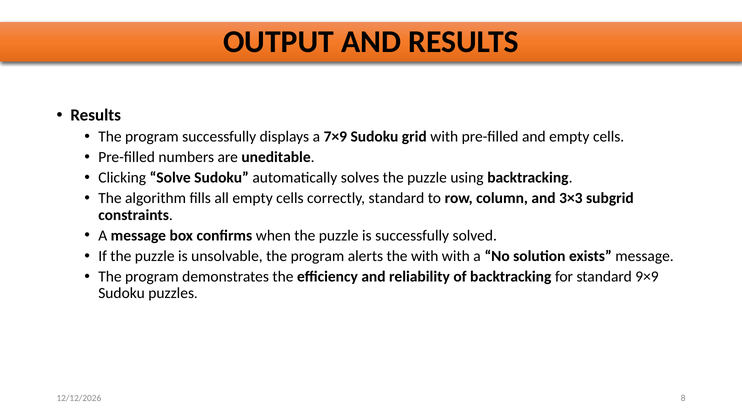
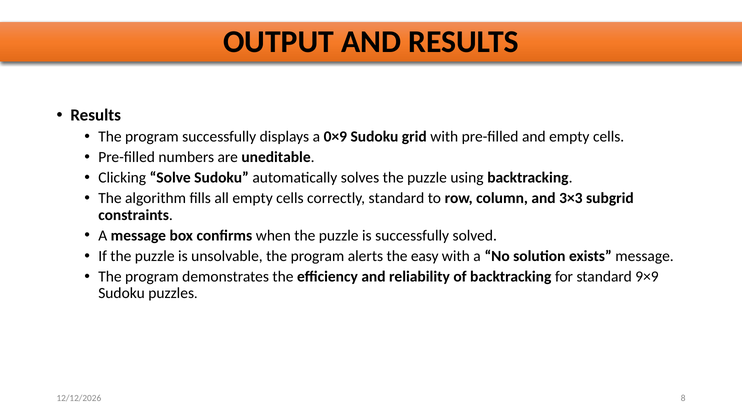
7×9: 7×9 -> 0×9 (335, 137)
the with: with -> easy (425, 256)
